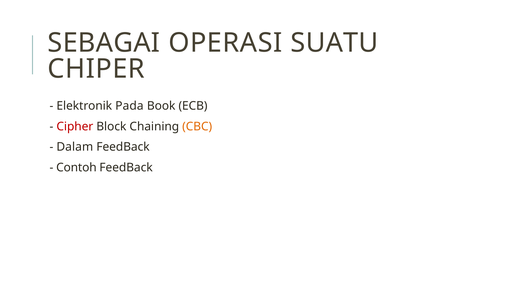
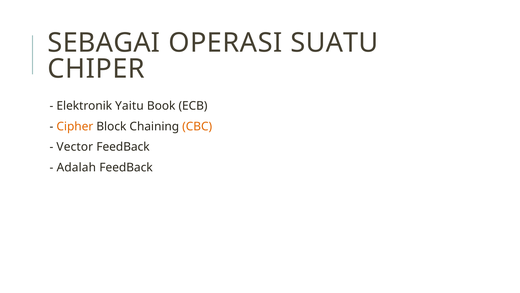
Pada: Pada -> Yaitu (129, 106)
Cipher colour: red -> orange (75, 126)
Dalam: Dalam -> Vector (75, 147)
Contoh: Contoh -> Adalah (76, 167)
